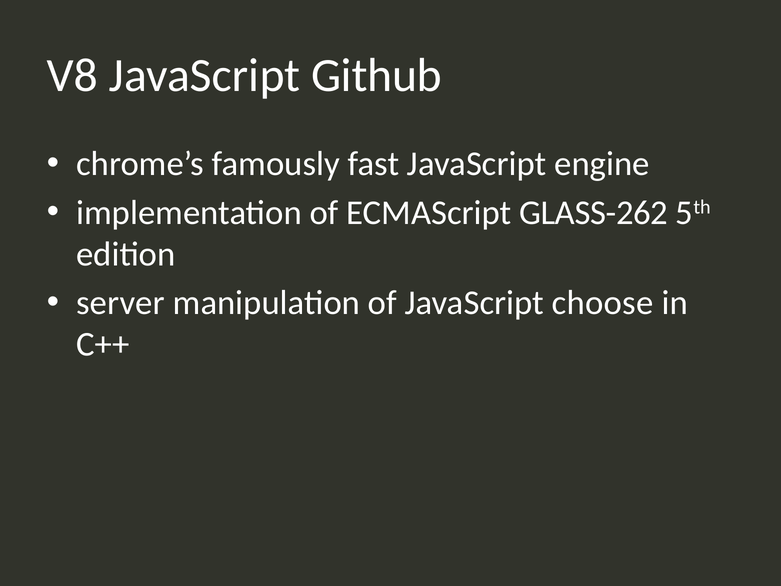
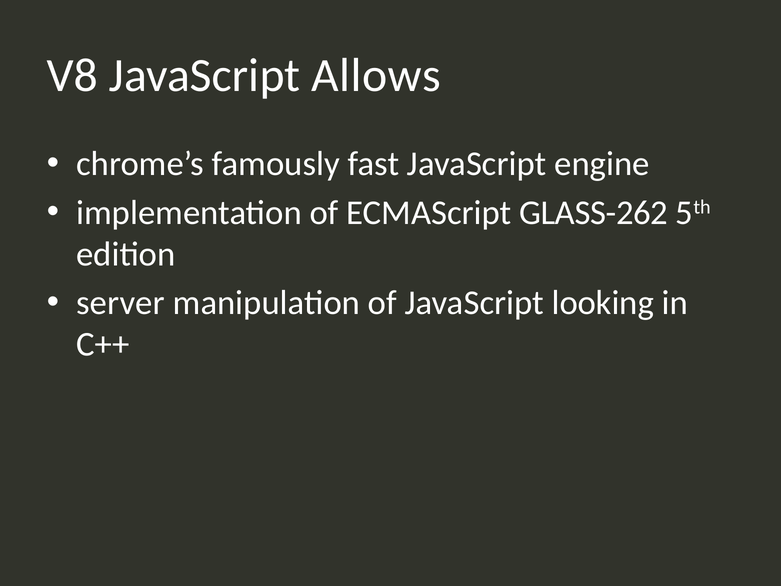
Github: Github -> Allows (376, 76)
choose: choose -> looking (603, 303)
